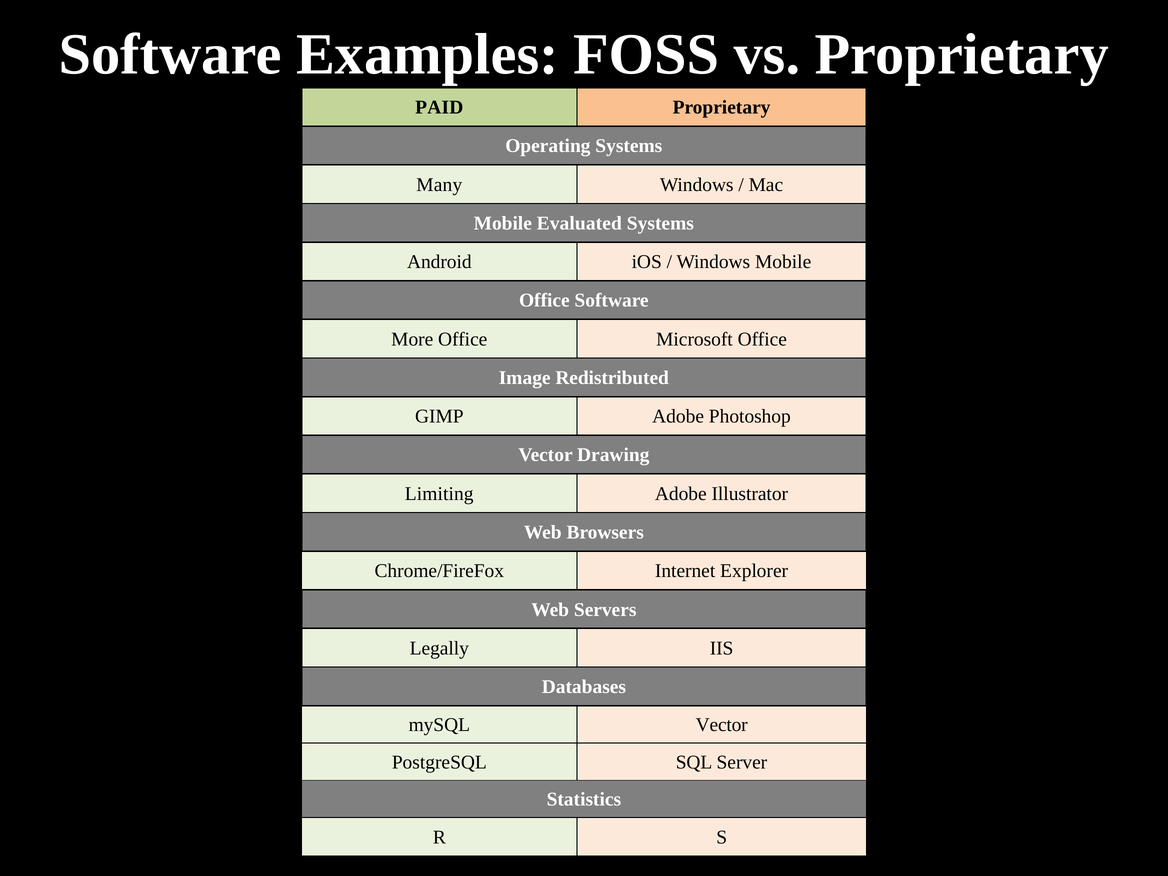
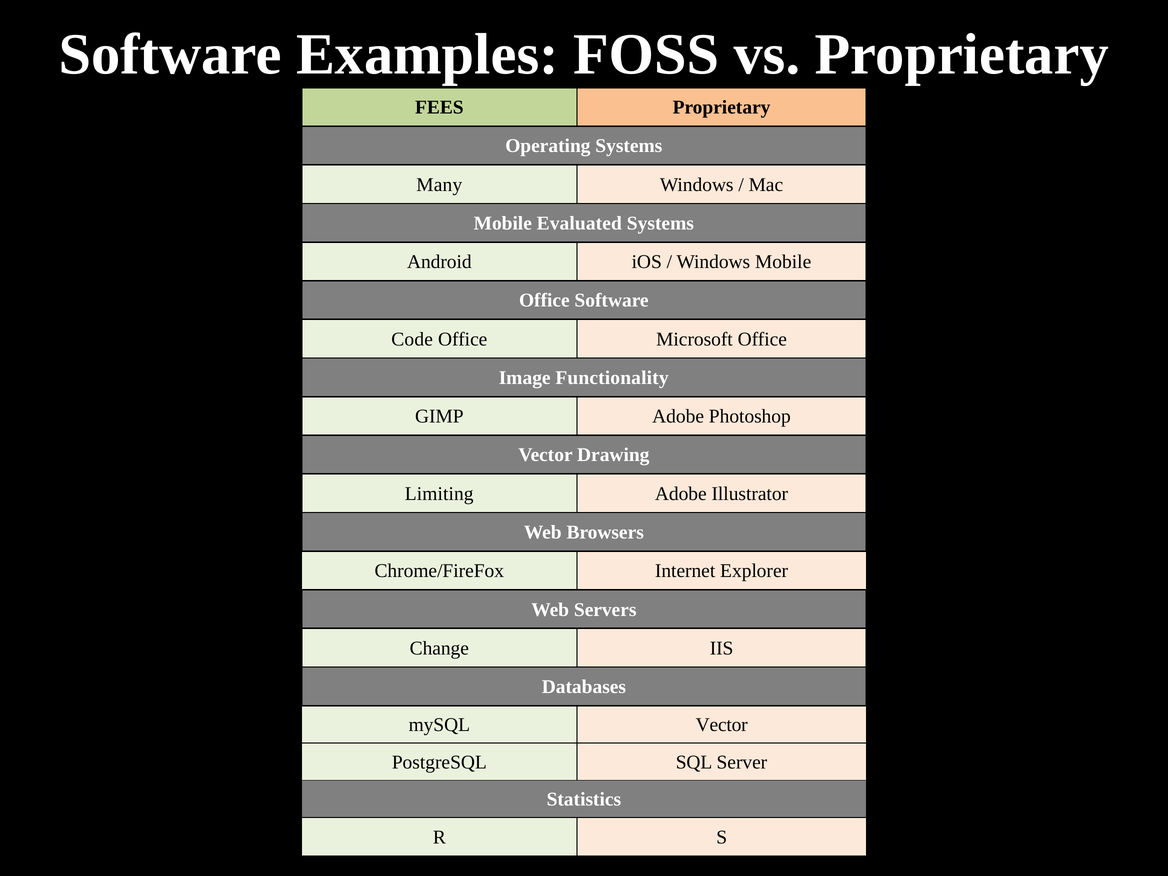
PAID: PAID -> FEES (439, 107)
More: More -> Code (412, 339)
Redistributed: Redistributed -> Functionality (612, 378)
Legally: Legally -> Change (439, 648)
